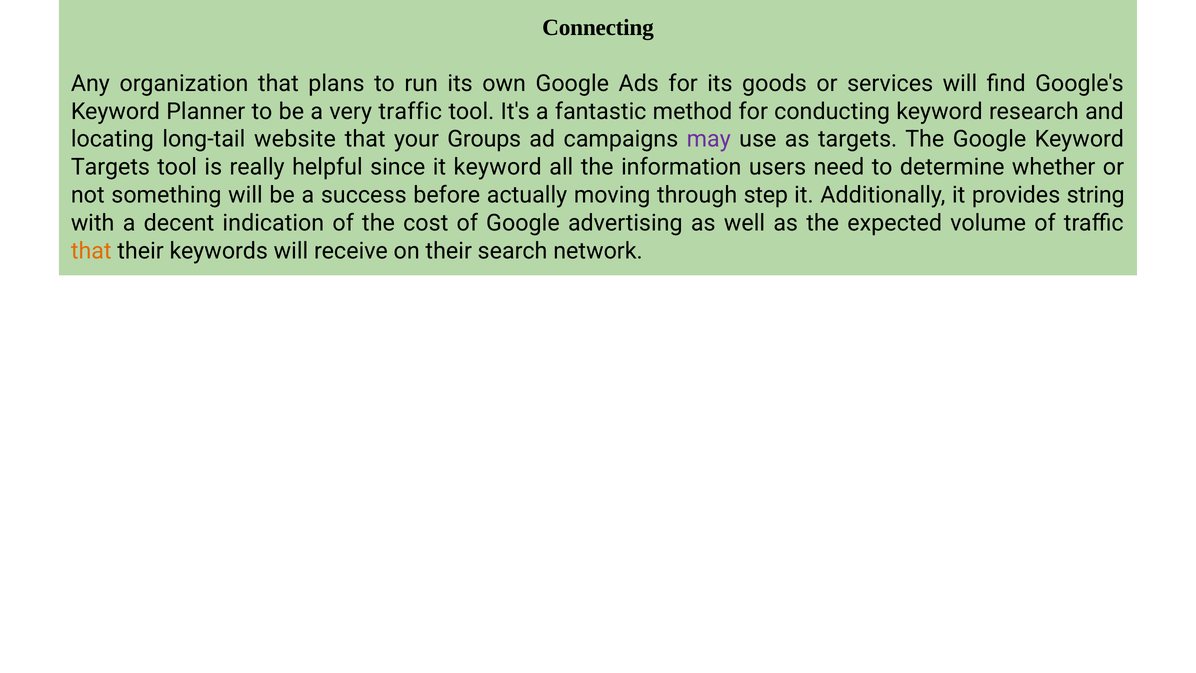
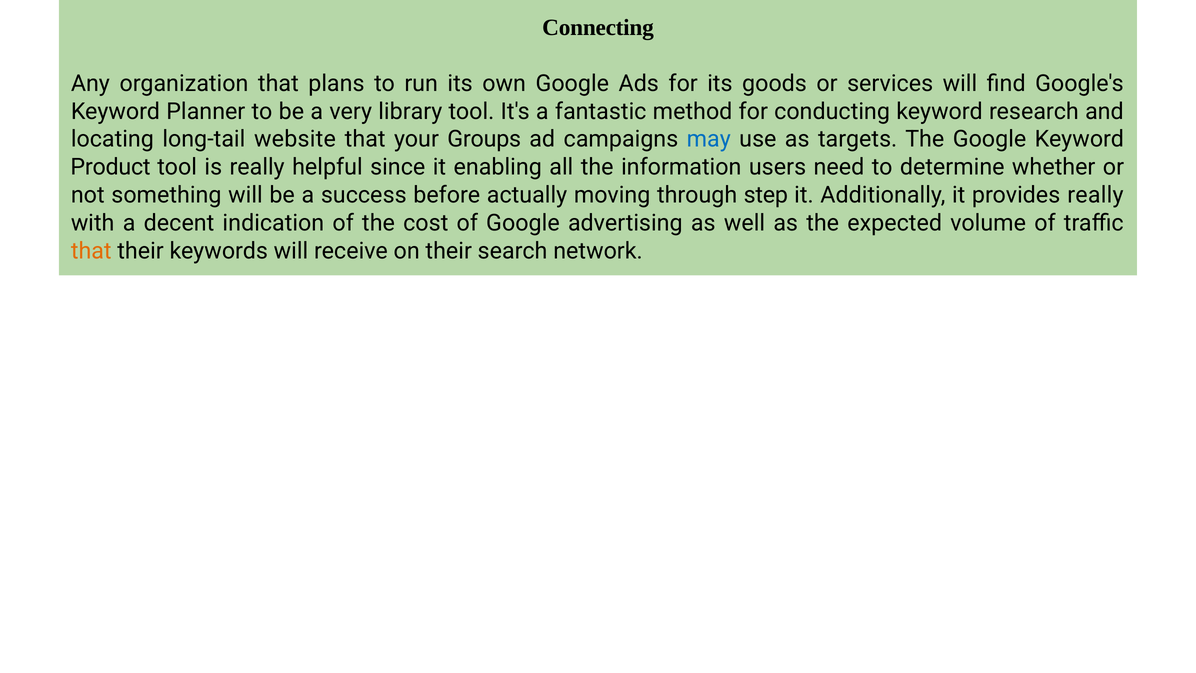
very traffic: traffic -> library (410, 111)
may colour: purple -> blue (709, 139)
Targets: Targets -> Product (111, 167)
it keyword: keyword -> enabling (498, 167)
provides string: string -> really (1095, 195)
